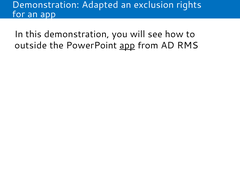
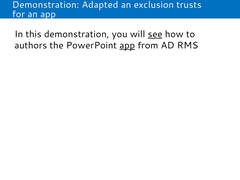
rights: rights -> trusts (189, 5)
see underline: none -> present (155, 34)
outside: outside -> authors (31, 45)
